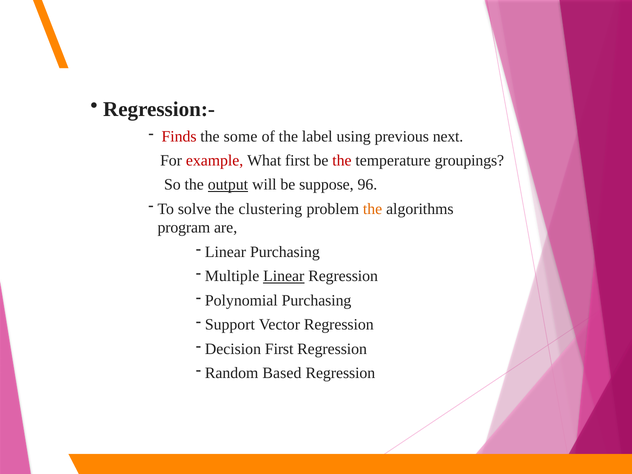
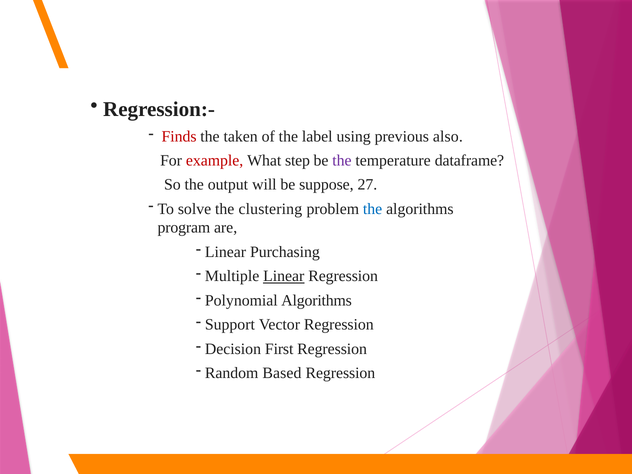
some: some -> taken (241, 136)
next: next -> also (448, 136)
What first: first -> step (298, 161)
the colour: red -> purple (342, 161)
groupings: groupings -> dataframe (469, 161)
output underline: present -> none (228, 185)
96: 96 -> 27 (367, 185)
the colour: orange -> blue (373, 209)
Polynomial Purchasing: Purchasing -> Algorithms (317, 301)
